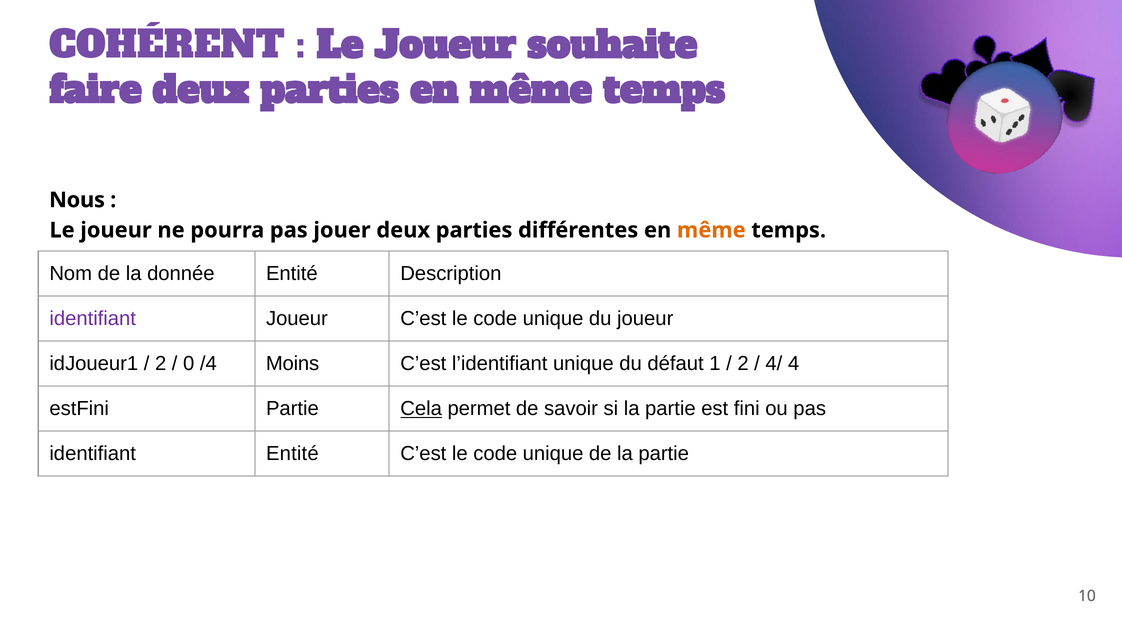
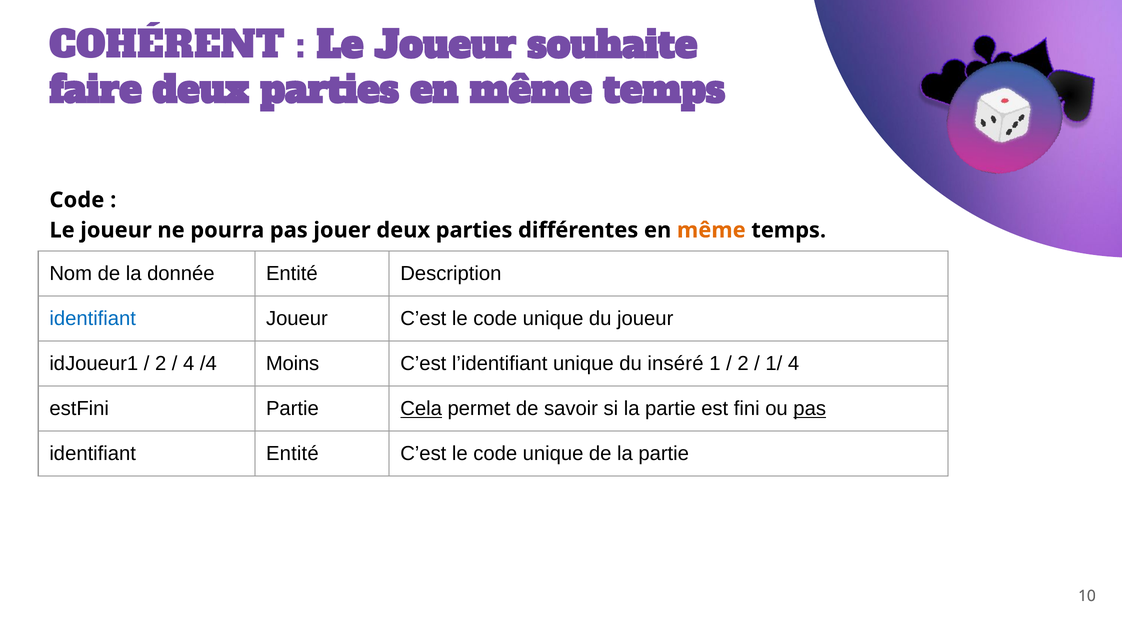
Nous: Nous -> Code (77, 200)
identifiant colour: purple -> blue (93, 319)
0: 0 -> 4 (189, 364)
défaut: défaut -> inséré (675, 364)
4/: 4/ -> 1/ (774, 364)
pas underline: none -> present (810, 409)
